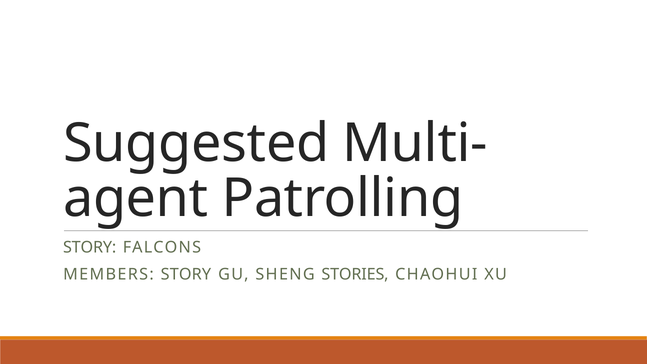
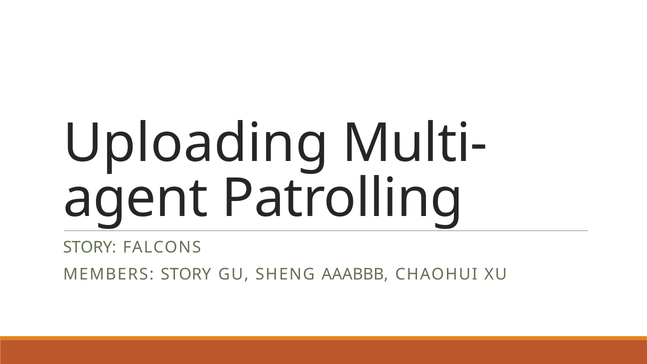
Suggested: Suggested -> Uploading (196, 143)
STORIES: STORIES -> AAABBB (355, 274)
